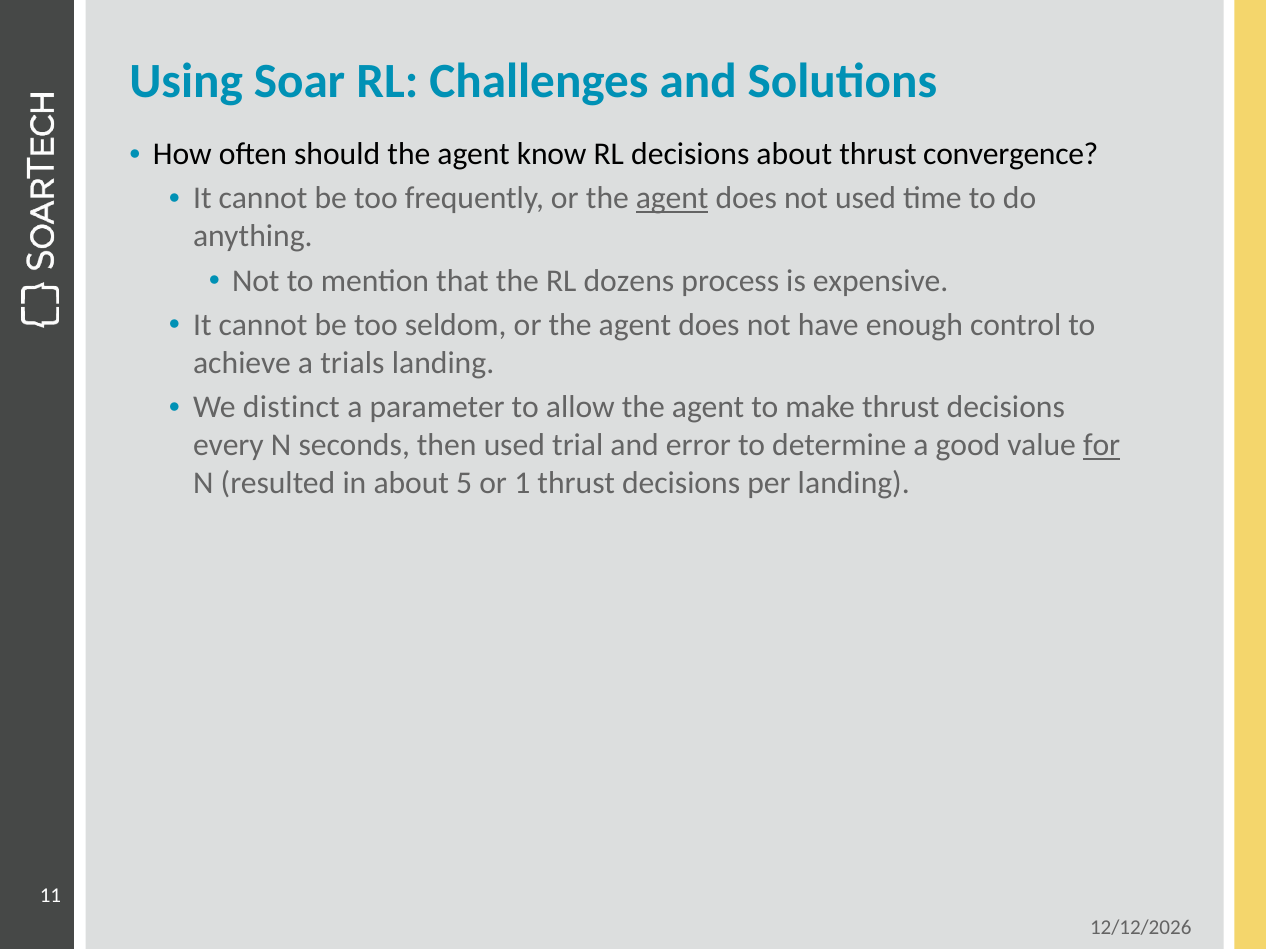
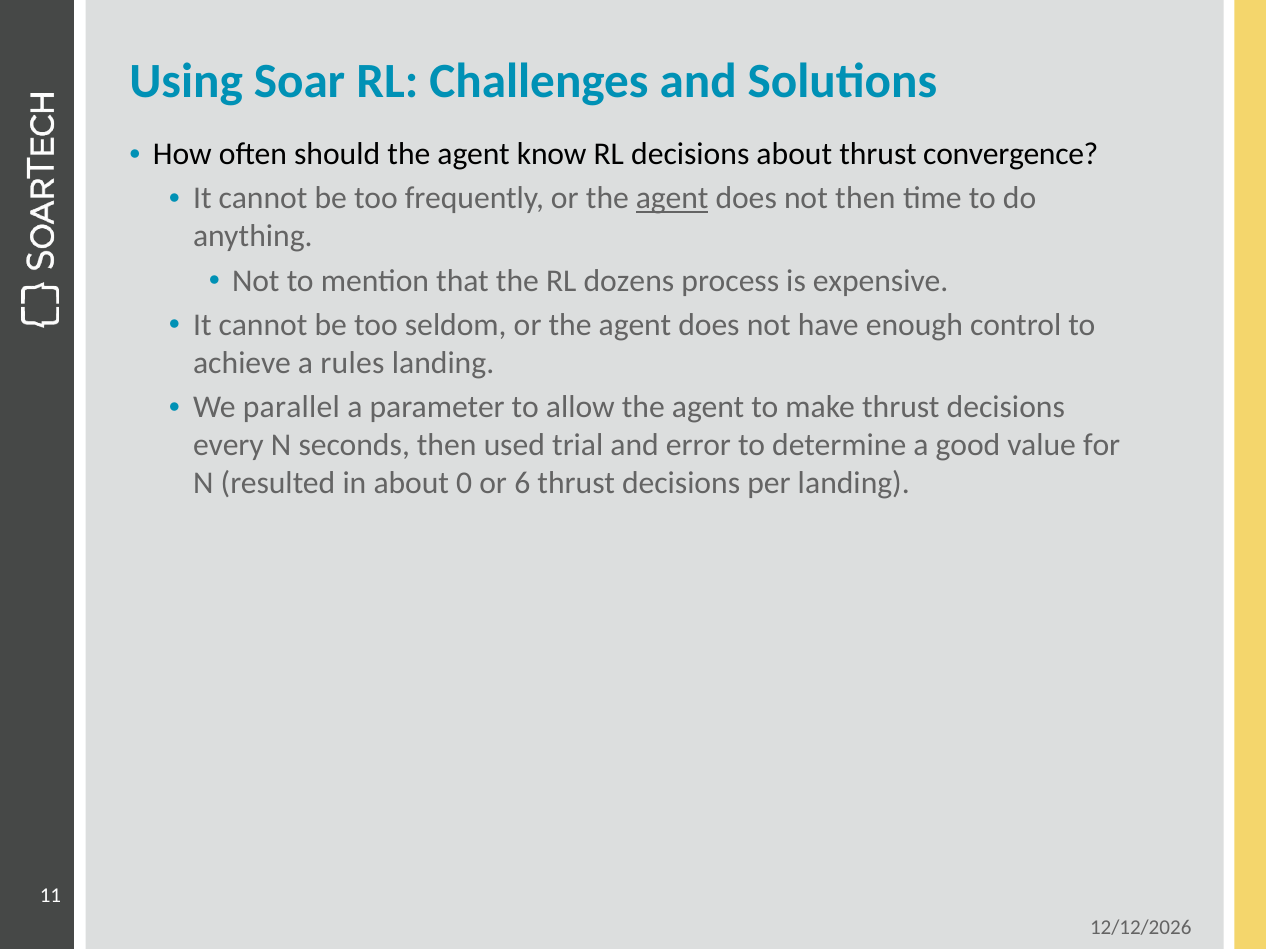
not used: used -> then (865, 198)
trials: trials -> rules (352, 363)
distinct: distinct -> parallel (291, 407)
for underline: present -> none (1102, 445)
5: 5 -> 0 (464, 483)
1: 1 -> 6 (522, 483)
